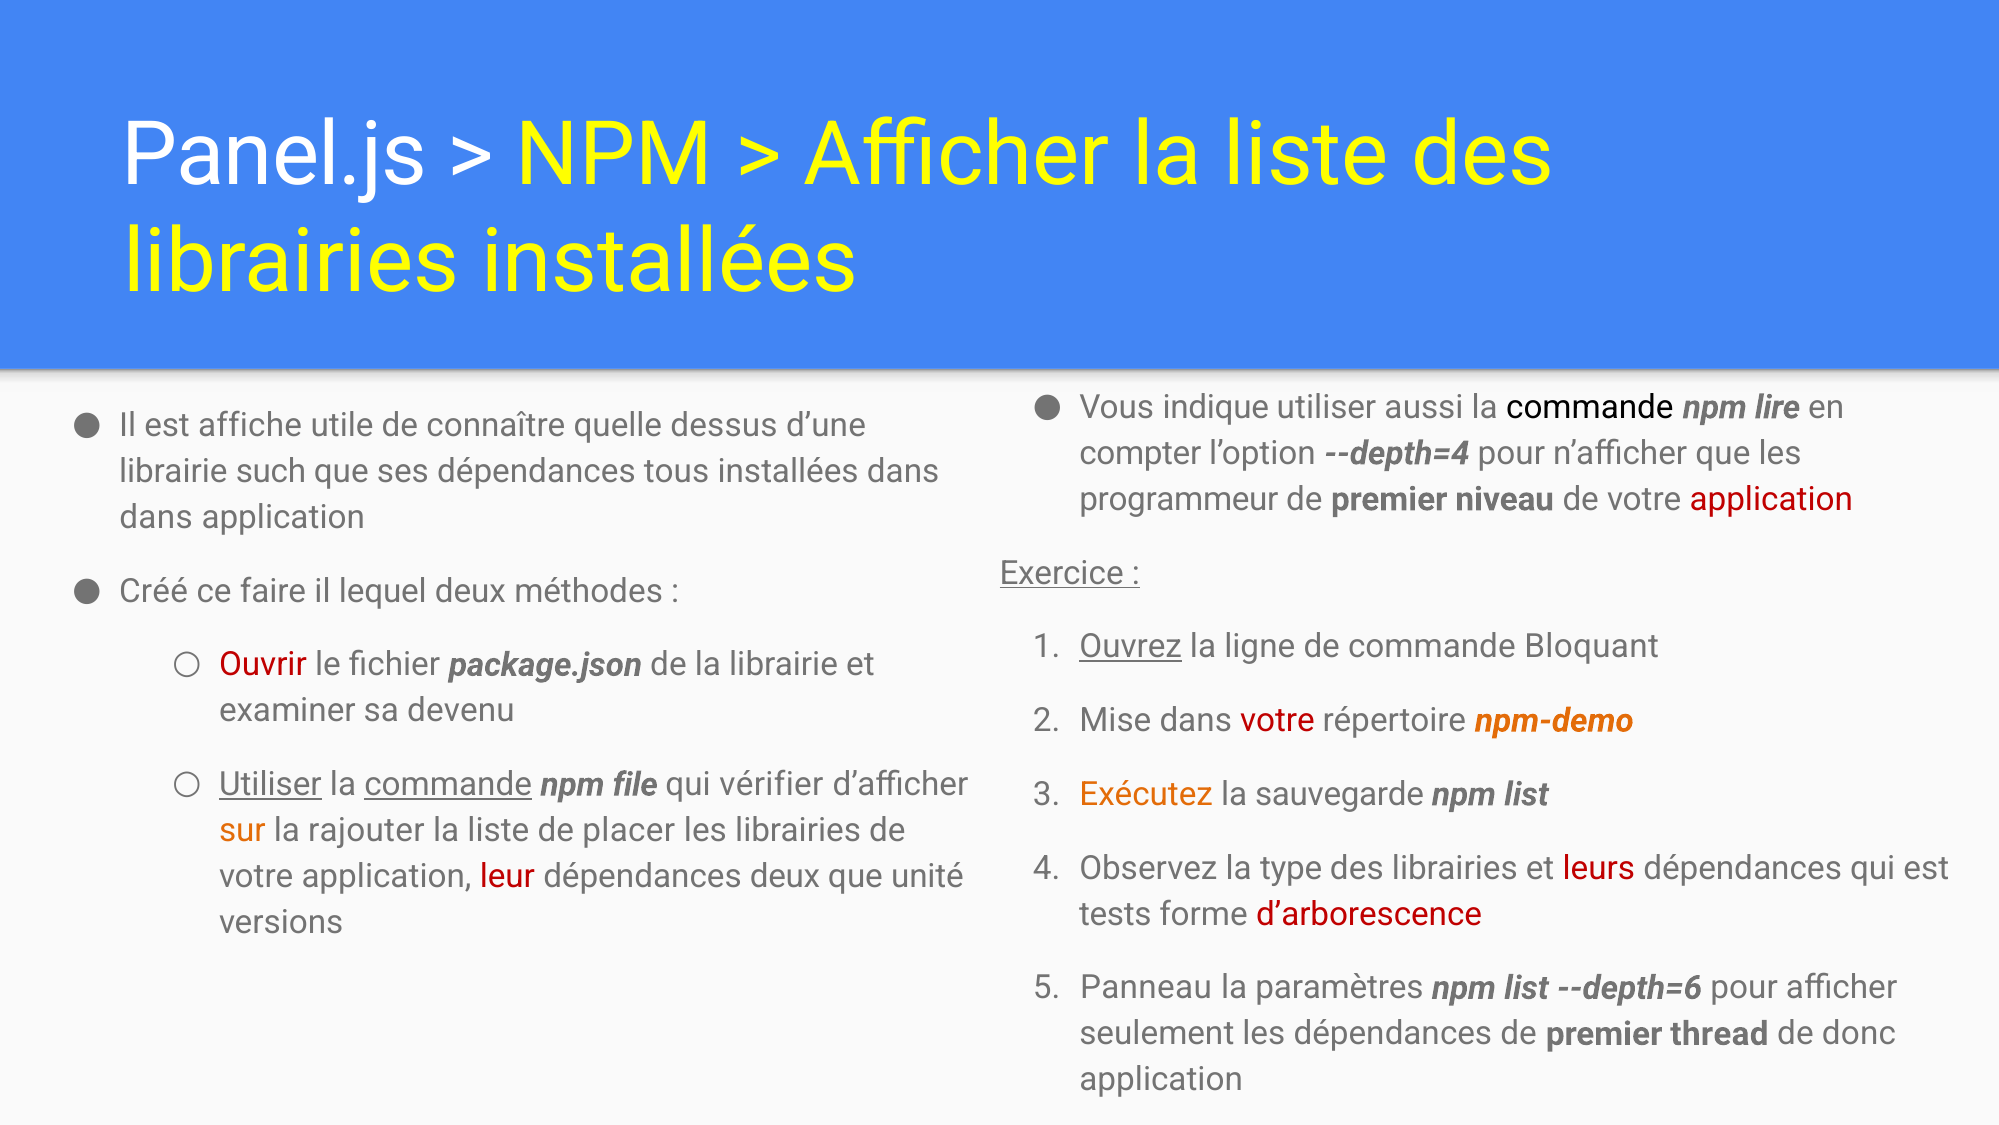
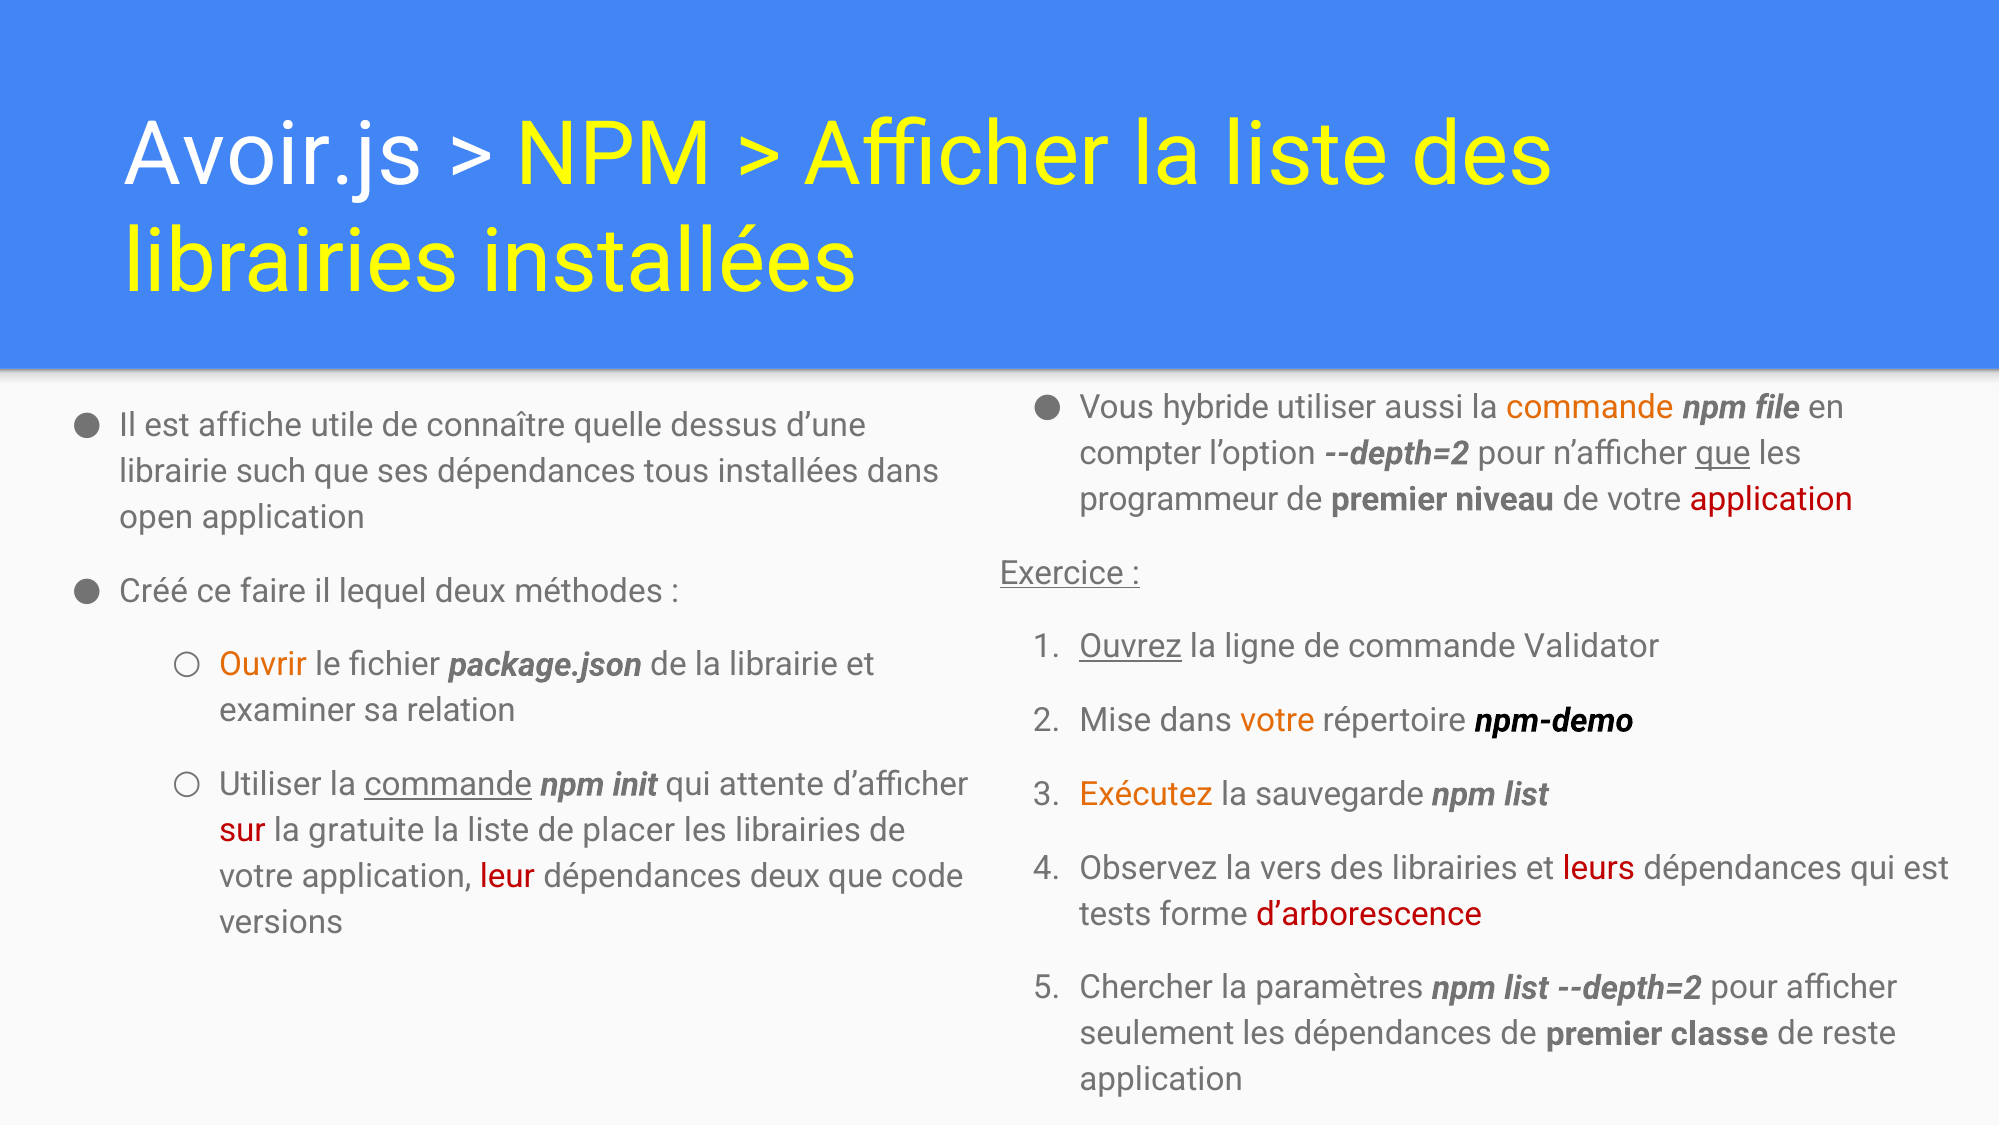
Panel.js: Panel.js -> Avoir.js (274, 156)
indique: indique -> hybride (1216, 407)
commande colour: black -> orange (1590, 407)
lire: lire -> file (1778, 407)
l’option --depth=4: --depth=4 -> --depth=2 (1397, 453)
que underline: none -> present (1723, 453)
dans: dans -> open (156, 517)
Bloquant: Bloquant -> Validator (1592, 647)
Ouvrir colour: red -> orange (263, 665)
devenu: devenu -> relation (461, 710)
votre colour: red -> orange (1277, 720)
npm-demo colour: orange -> black (1554, 720)
Utiliser underline: present -> none (270, 784)
file: file -> init (635, 784)
vérifier: vérifier -> attente (772, 784)
sur colour: orange -> red (242, 830)
rajouter: rajouter -> gratuite (366, 830)
type: type -> vers (1291, 868)
unité: unité -> code (927, 876)
Panneau: Panneau -> Chercher (1146, 987)
list --depth=6: --depth=6 -> --depth=2 (1630, 987)
thread: thread -> classe (1719, 1033)
donc: donc -> reste (1859, 1033)
